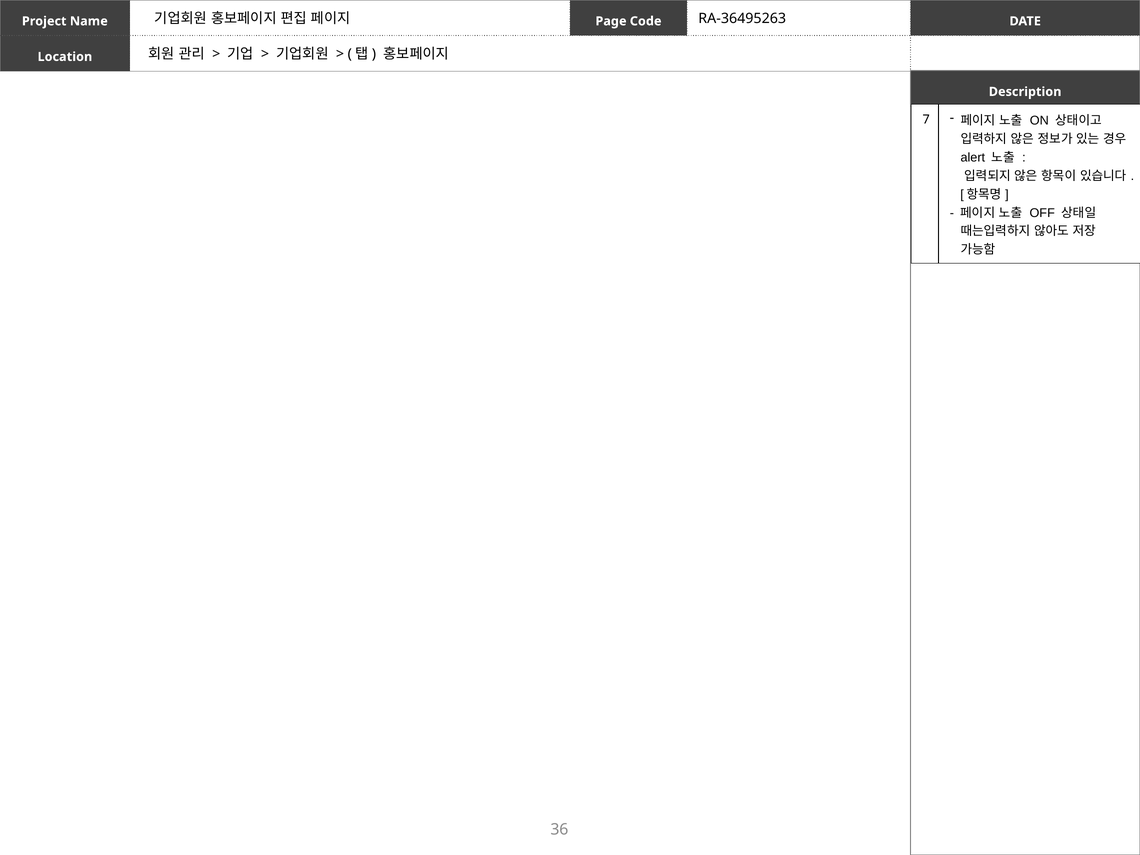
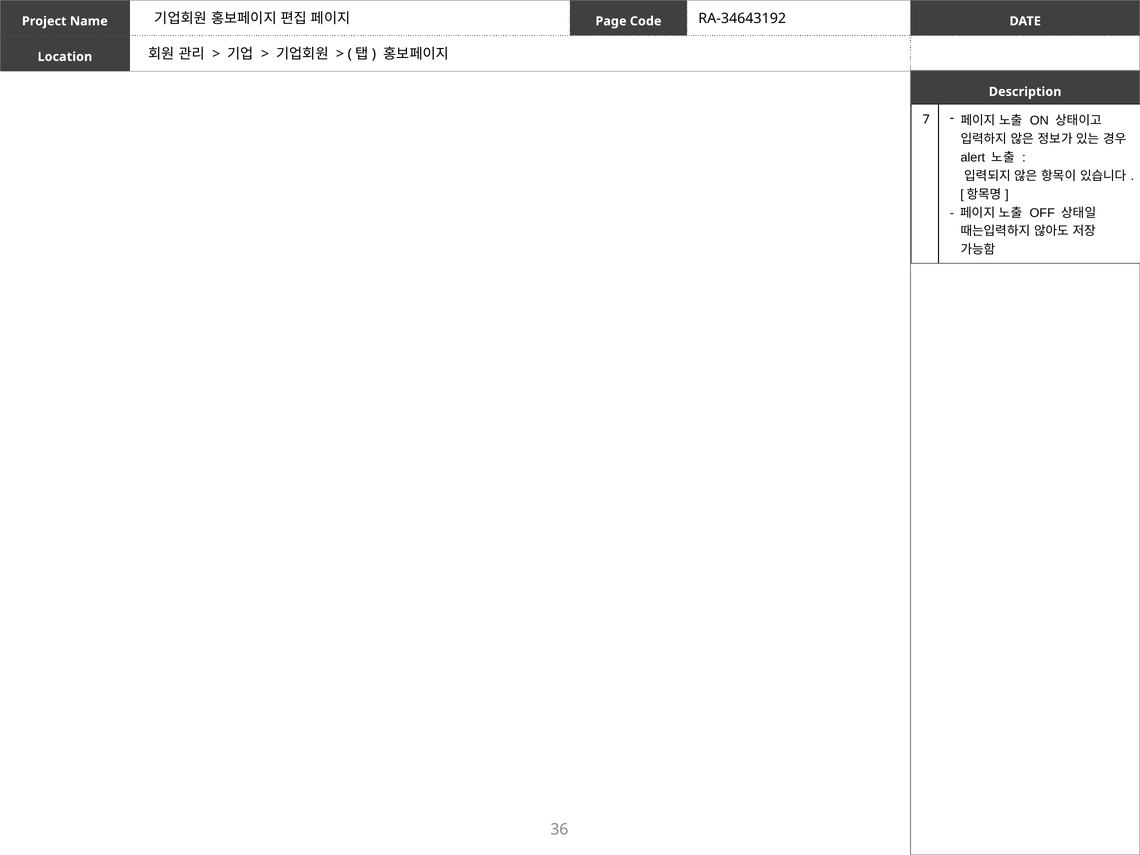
RA-36495263: RA-36495263 -> RA-34643192 (742, 19)
